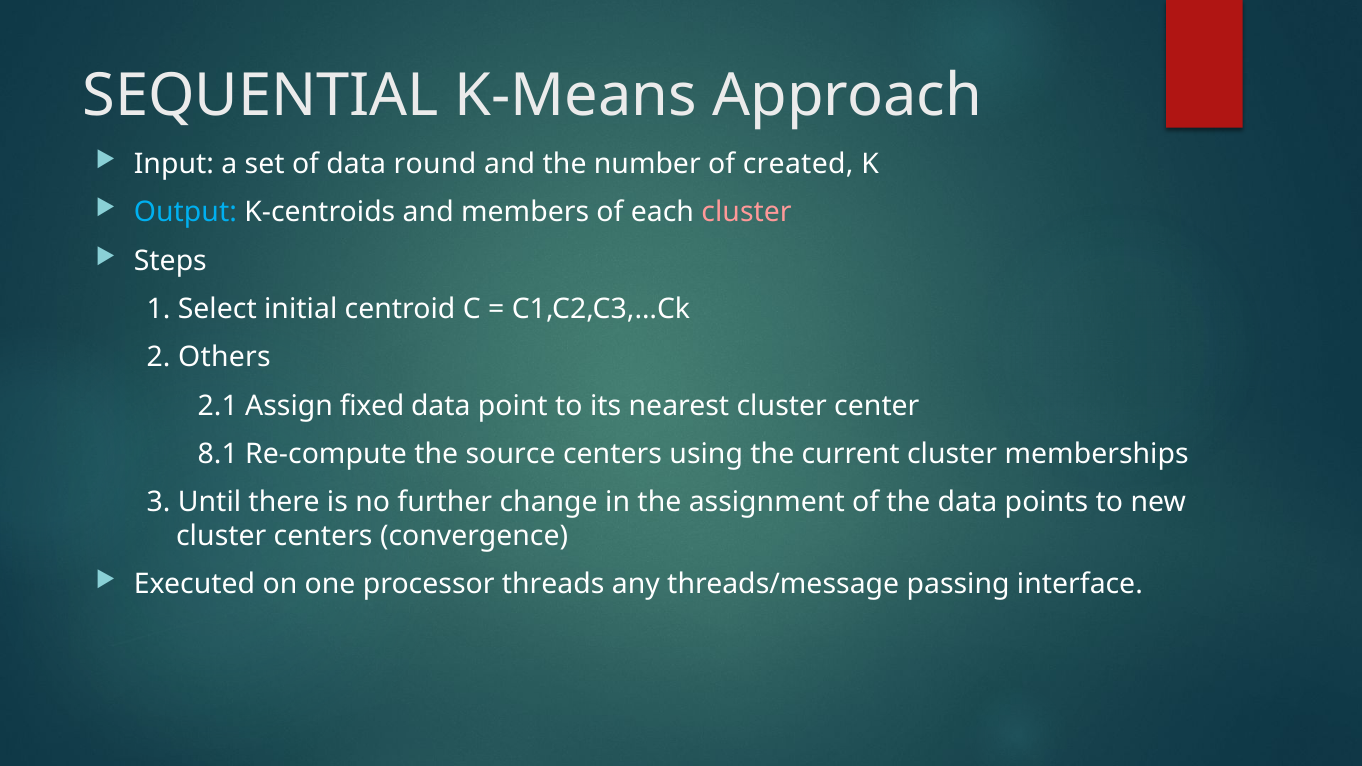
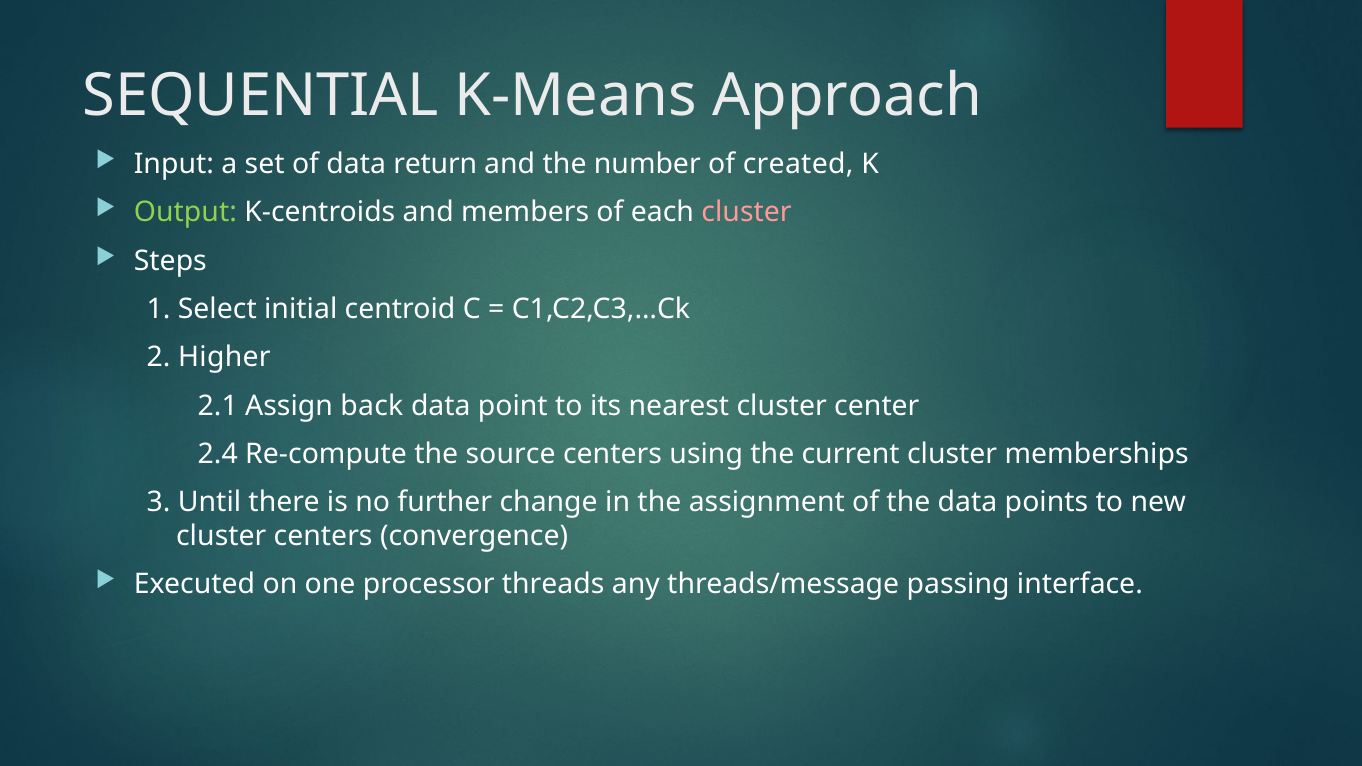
round: round -> return (435, 164)
Output colour: light blue -> light green (185, 213)
Others: Others -> Higher (224, 357)
fixed: fixed -> back (372, 406)
8.1: 8.1 -> 2.4 (218, 454)
